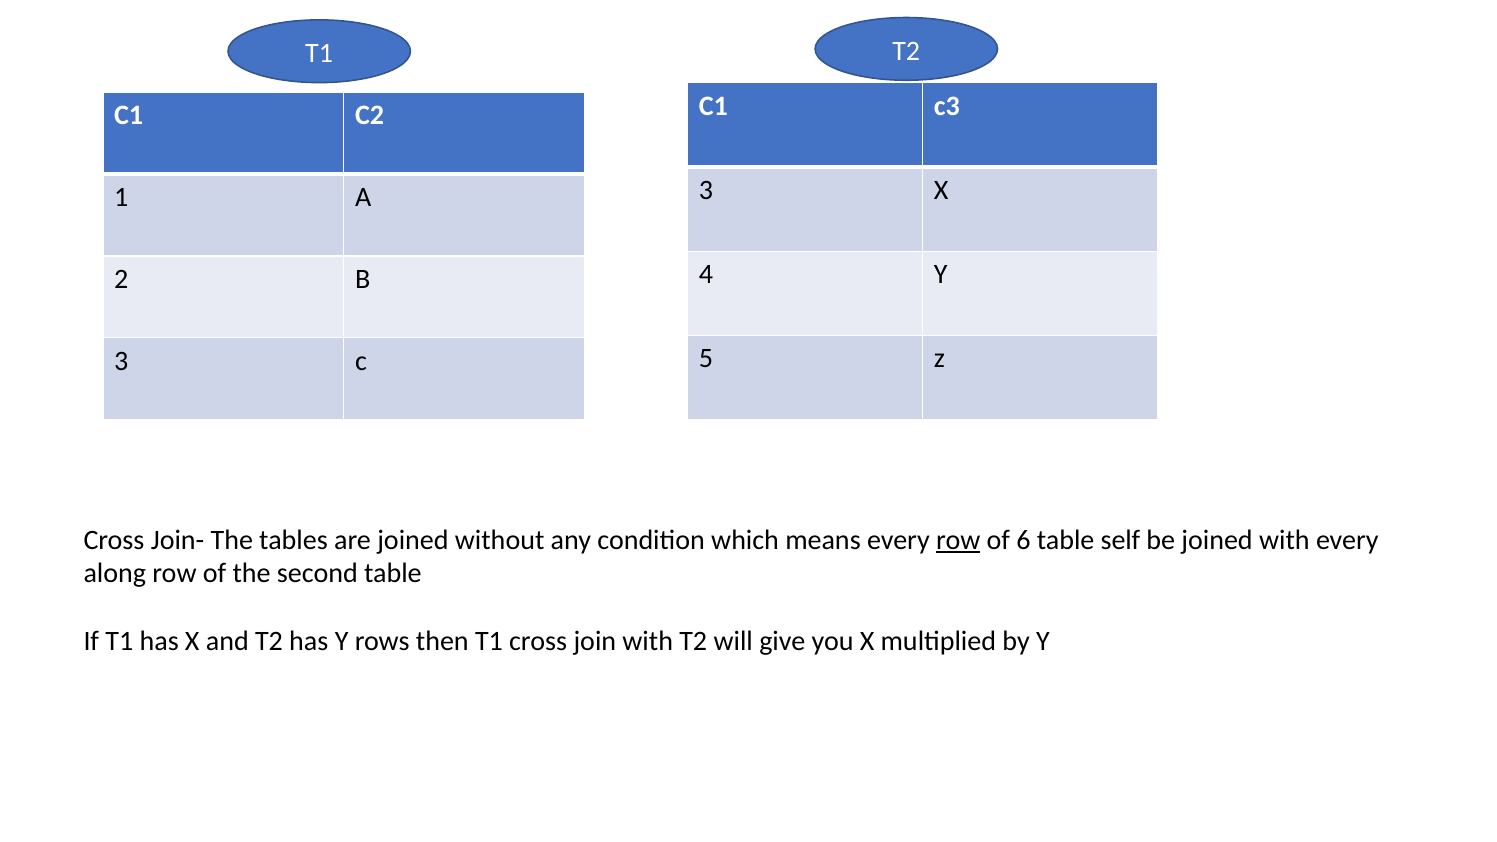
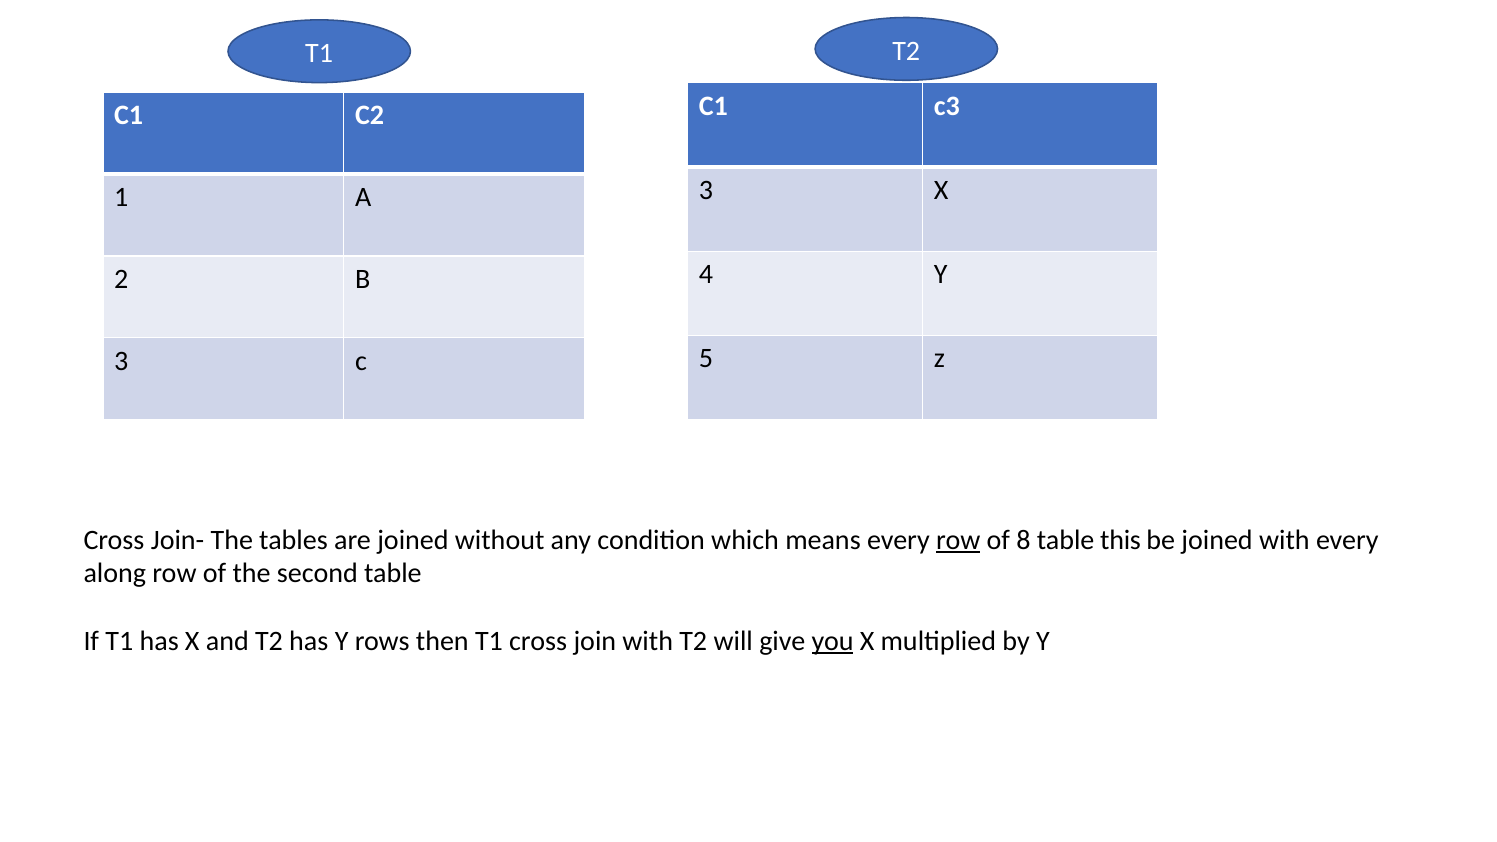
6: 6 -> 8 (1023, 540)
self: self -> this (1121, 540)
you underline: none -> present (833, 641)
